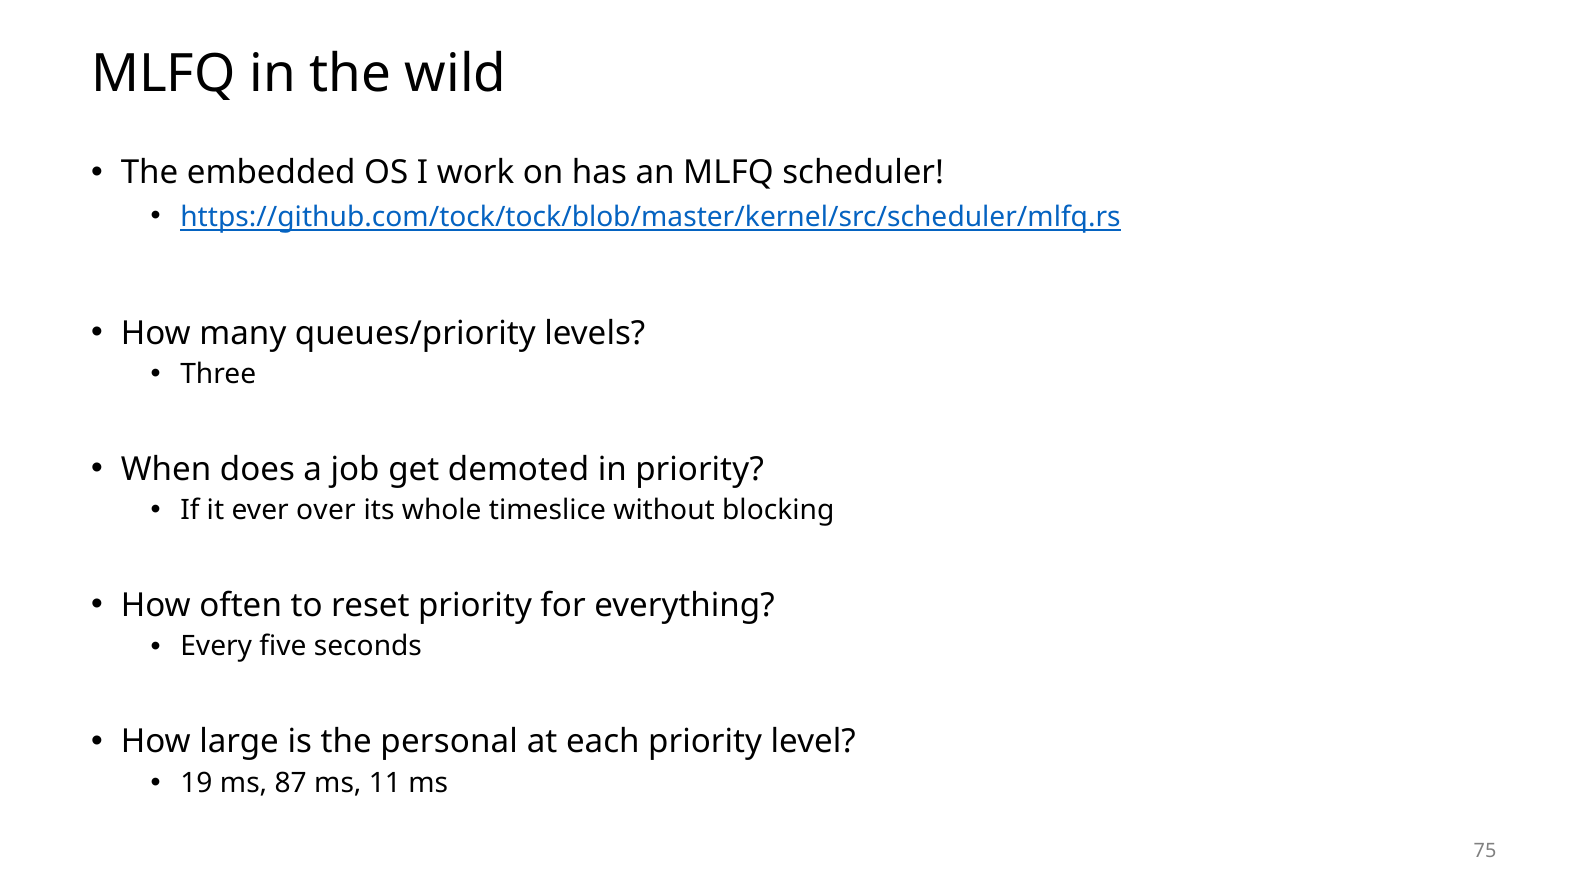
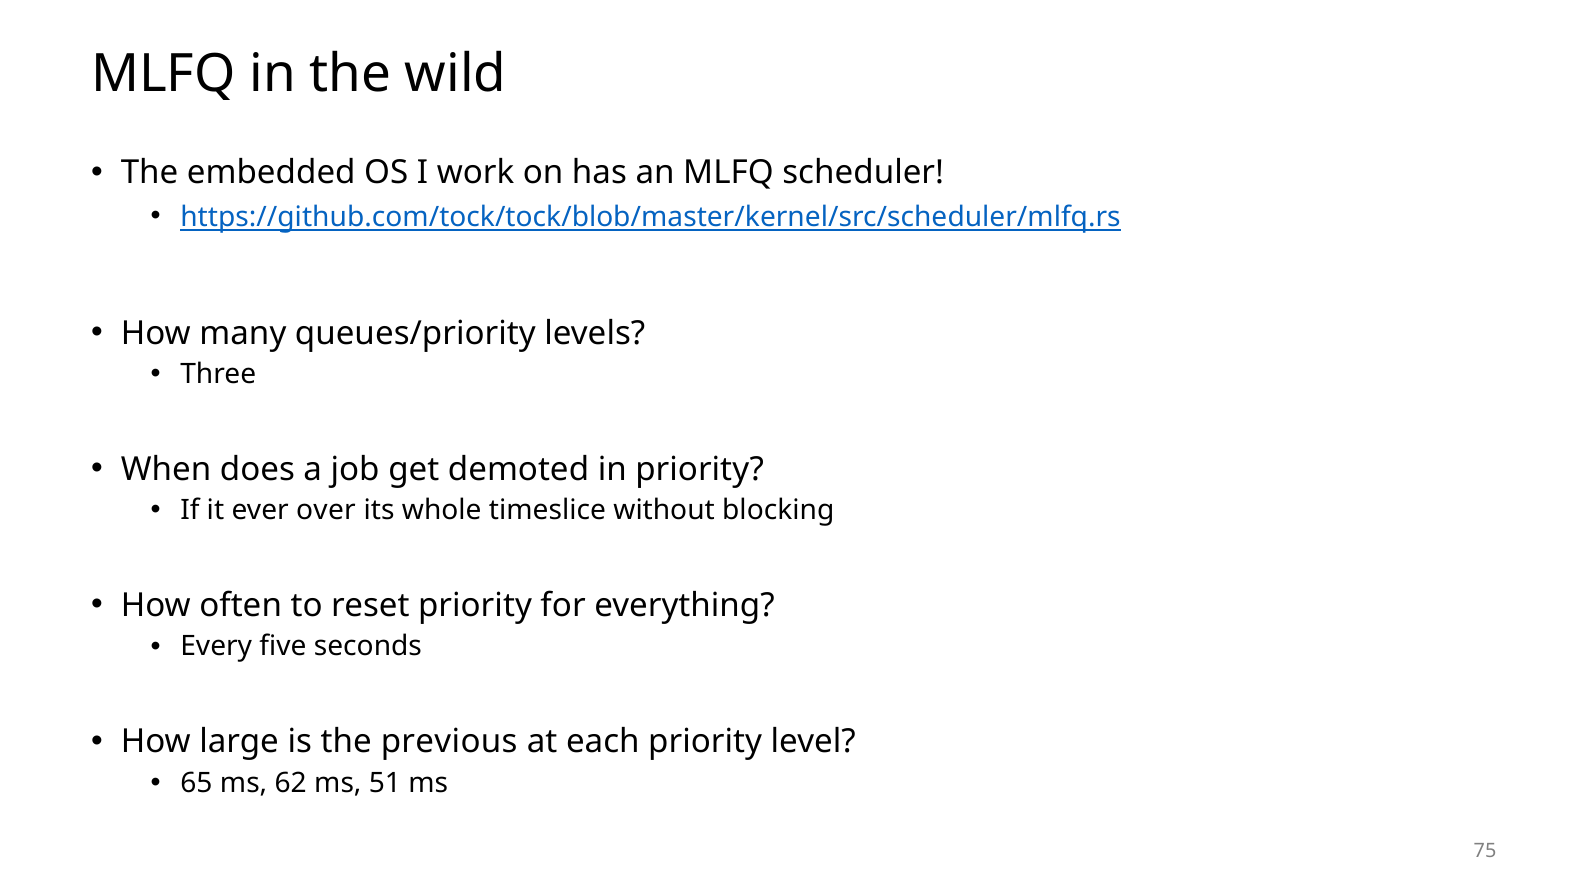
personal: personal -> previous (449, 742)
19: 19 -> 65 (196, 783)
87: 87 -> 62 (291, 783)
11: 11 -> 51 (385, 783)
